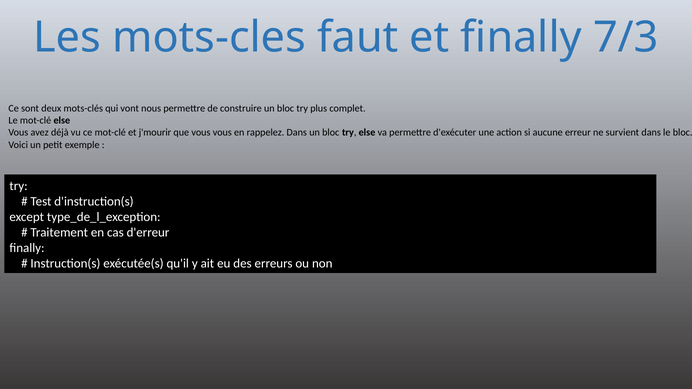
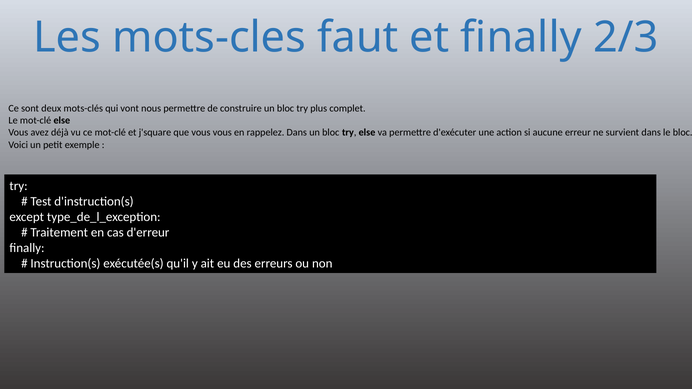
7/3: 7/3 -> 2/3 (626, 37)
j'mourir: j'mourir -> j'square (155, 133)
